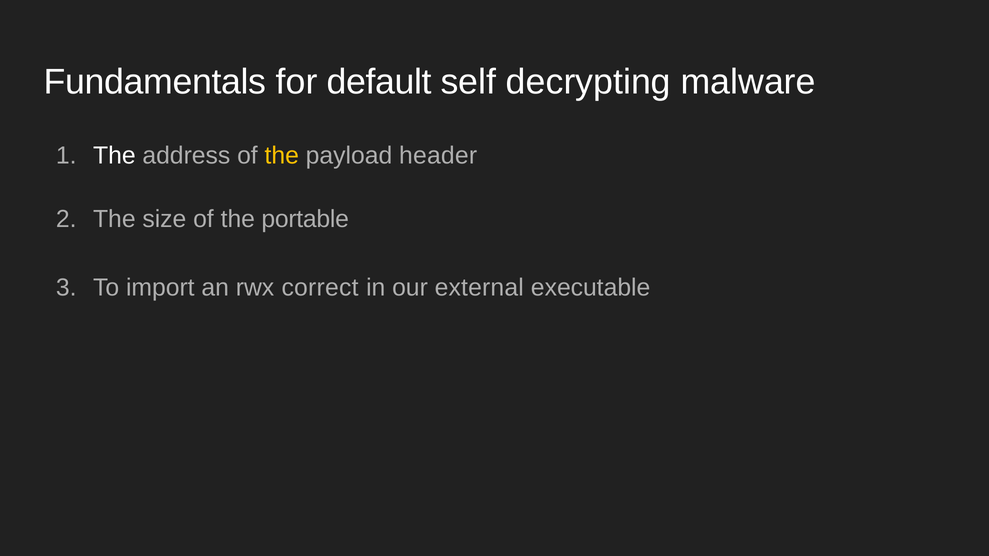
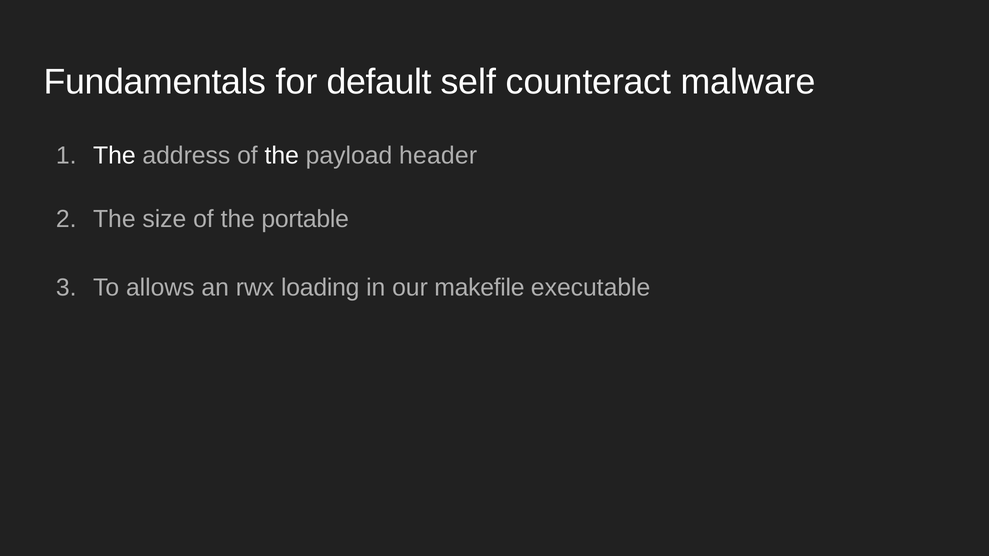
decrypting: decrypting -> counteract (588, 82)
the colour: yellow -> white (282, 156)
import: import -> allows (160, 288)
correct: correct -> loading (320, 288)
external: external -> makefile (479, 288)
